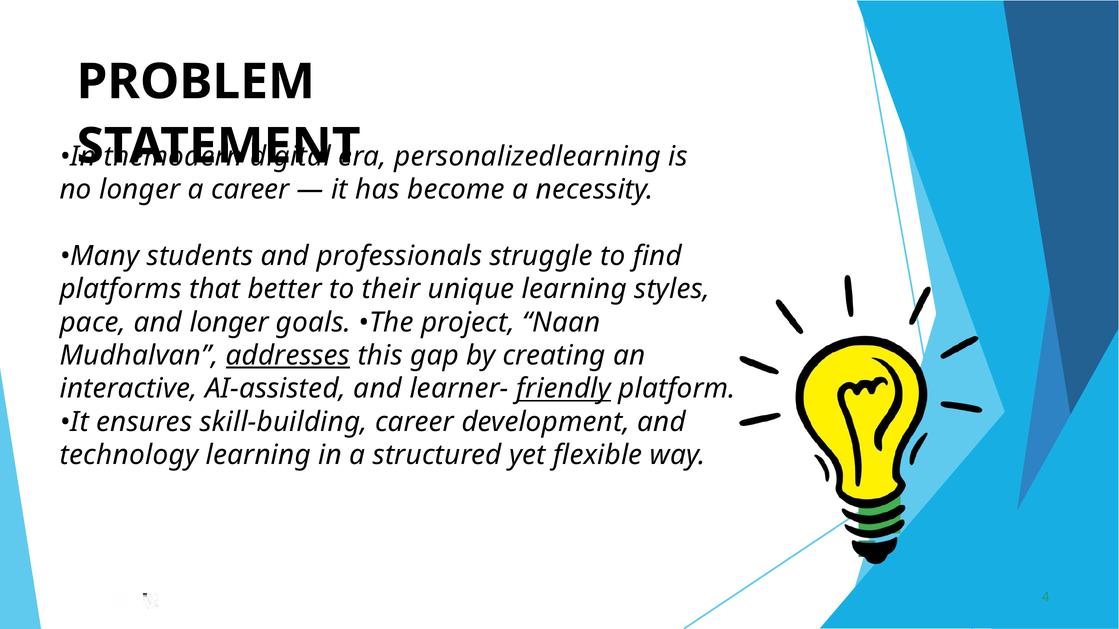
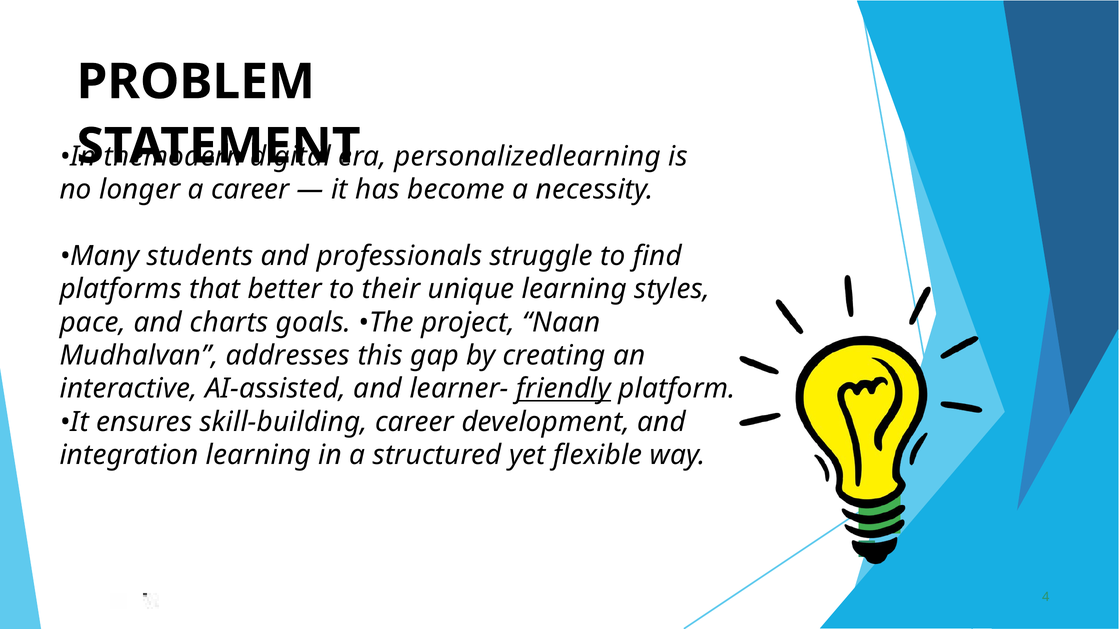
and longer: longer -> charts (229, 323)
addresses underline: present -> none (288, 356)
technology: technology -> integration (129, 455)
